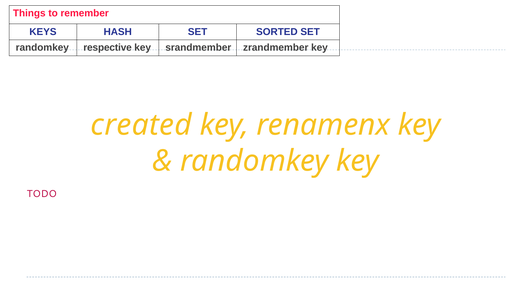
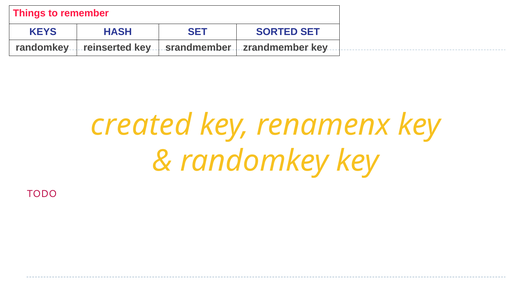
respective: respective -> reinserted (108, 48)
